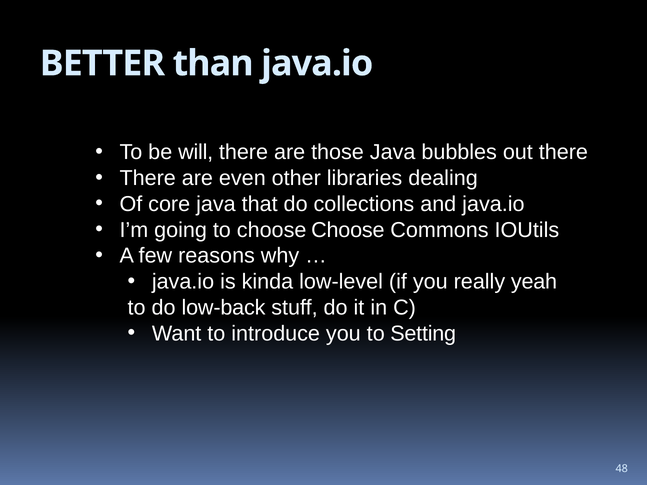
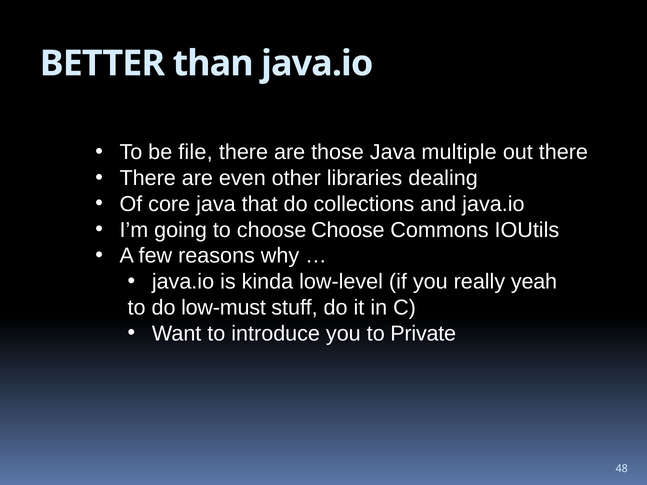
will: will -> file (195, 152)
bubbles: bubbles -> multiple (459, 152)
low-back: low-back -> low-must (224, 308)
Setting: Setting -> Private (423, 334)
